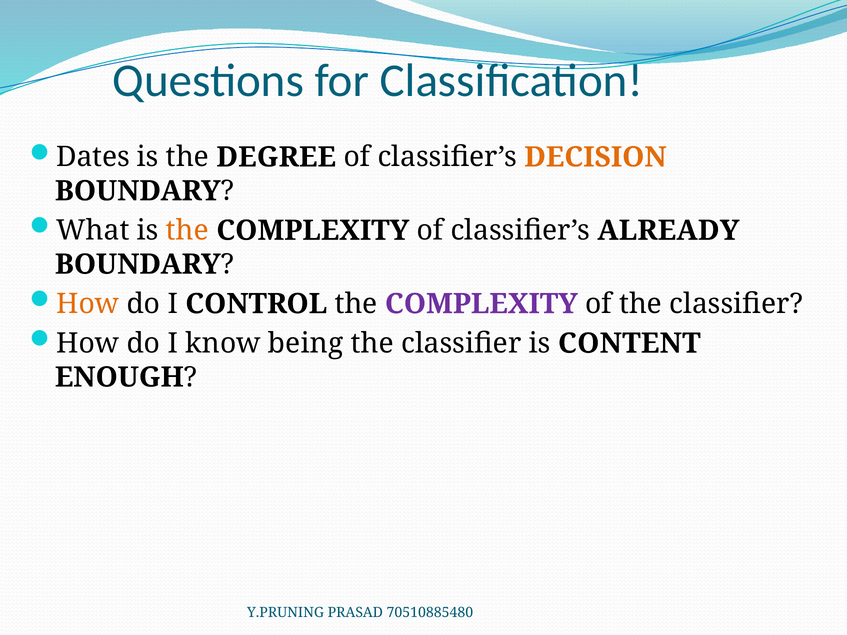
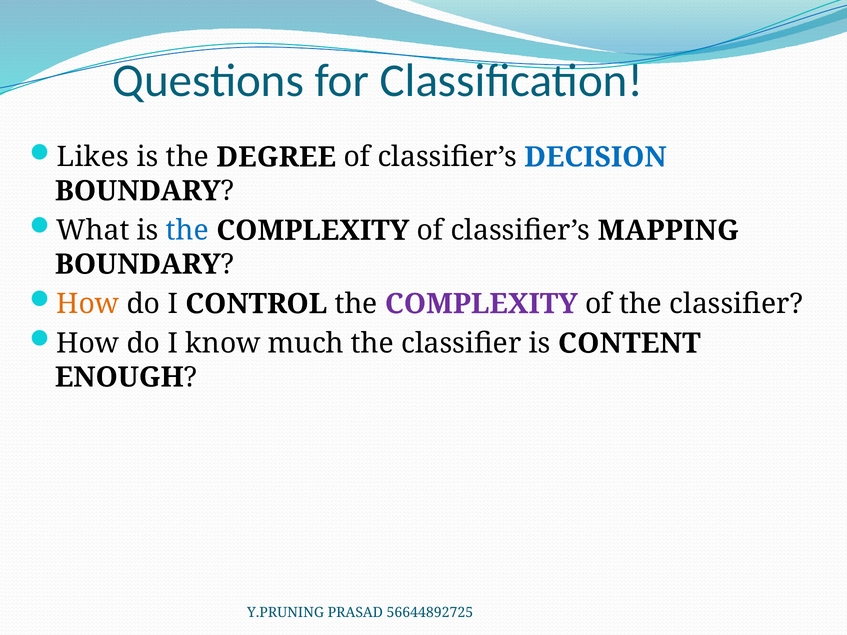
Dates: Dates -> Likes (93, 157)
DECISION colour: orange -> blue (595, 157)
the colour: orange -> blue (188, 231)
ALREADY: ALREADY -> MAPPING (668, 231)
being: being -> much (306, 344)
70510885480: 70510885480 -> 56644892725 (430, 613)
